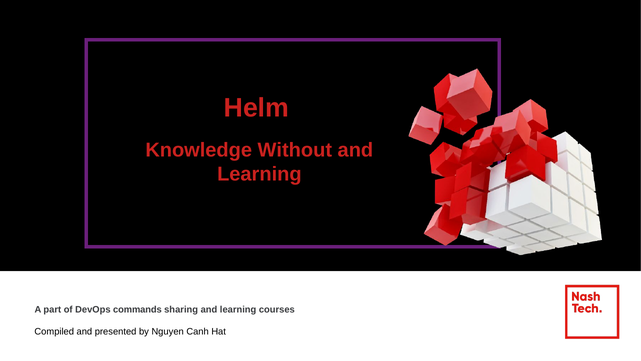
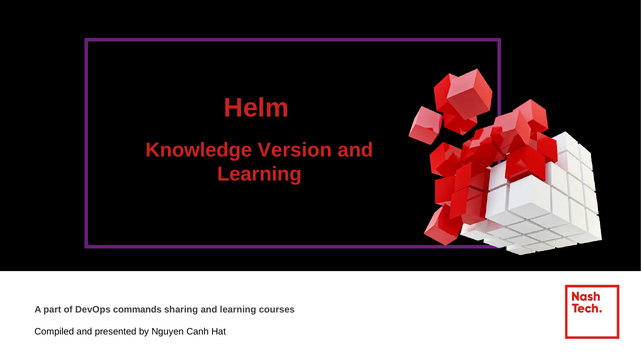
Without: Without -> Version (295, 150)
